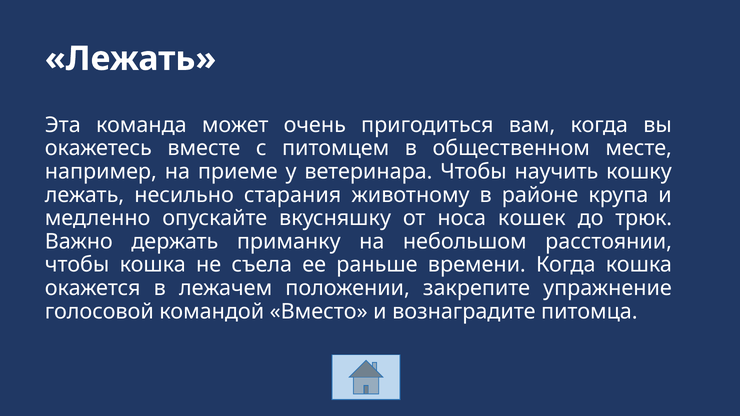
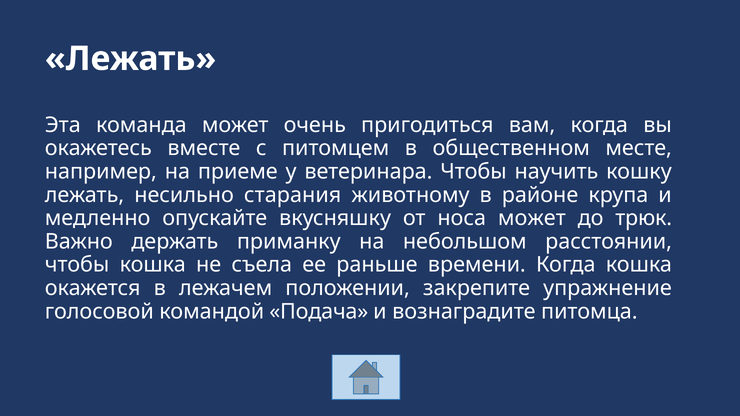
носа кошек: кошек -> может (532, 218)
Вместо: Вместо -> Подача (319, 312)
